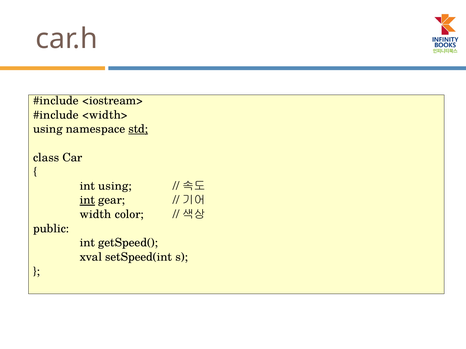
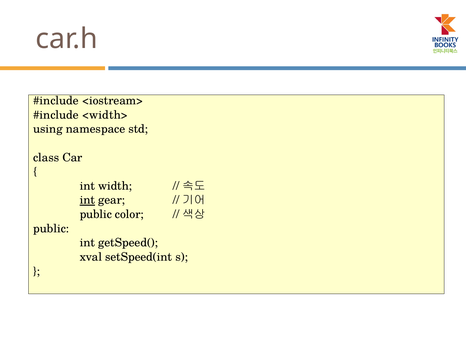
std underline: present -> none (138, 129)
int using: using -> width (115, 186)
width: width -> public (96, 215)
